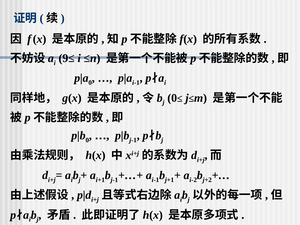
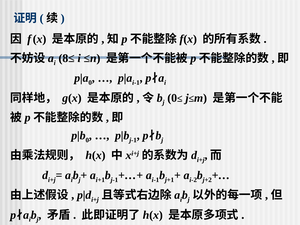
9≤: 9≤ -> 8≤ (67, 58)
